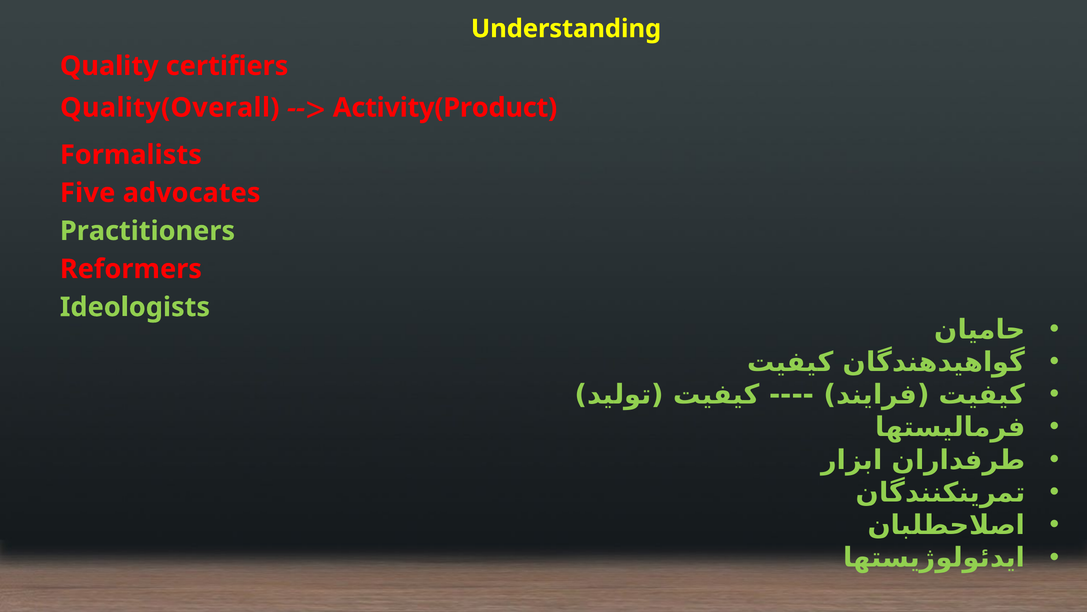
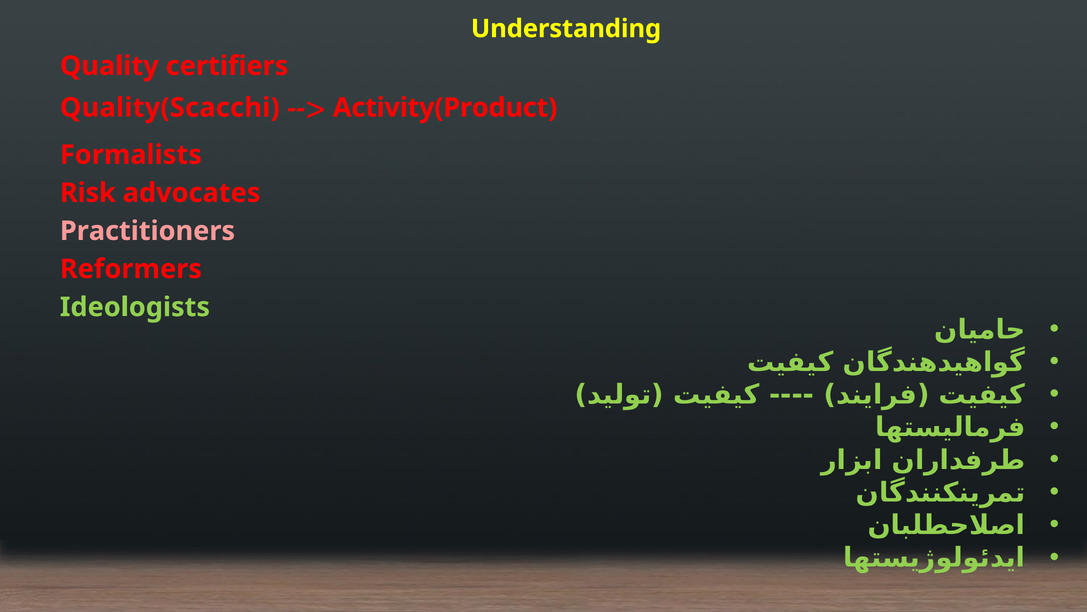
Quality(Overall: Quality(Overall -> Quality(Scacchi (170, 108)
Five: Five -> Risk (88, 193)
Practitioners colour: light green -> pink (147, 231)
